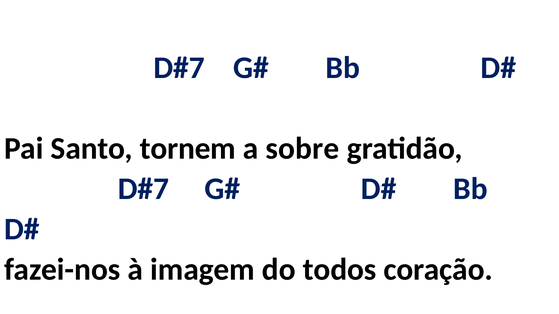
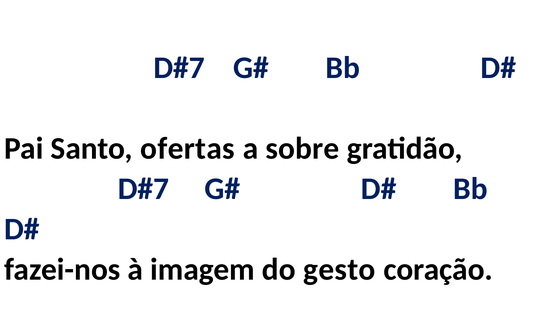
tornem: tornem -> ofertas (188, 149)
todos: todos -> gesto (339, 270)
